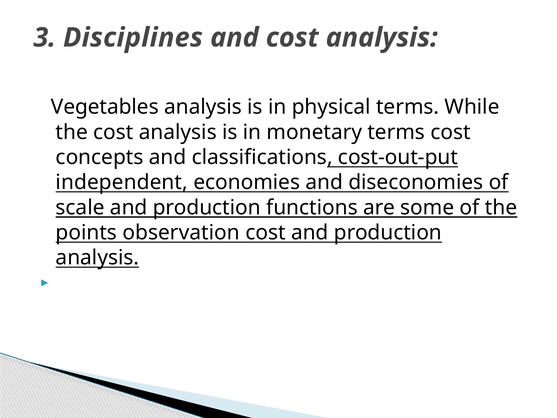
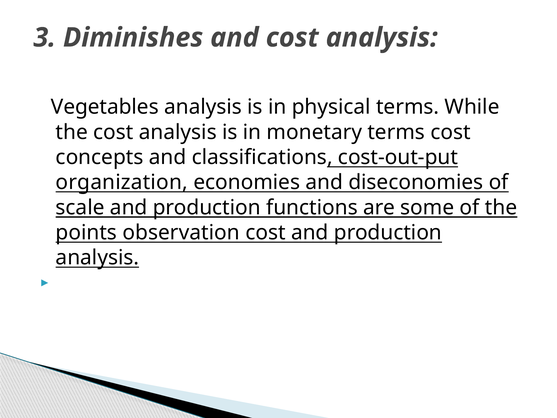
Disciplines: Disciplines -> Diminishes (133, 38)
independent: independent -> organization (122, 182)
